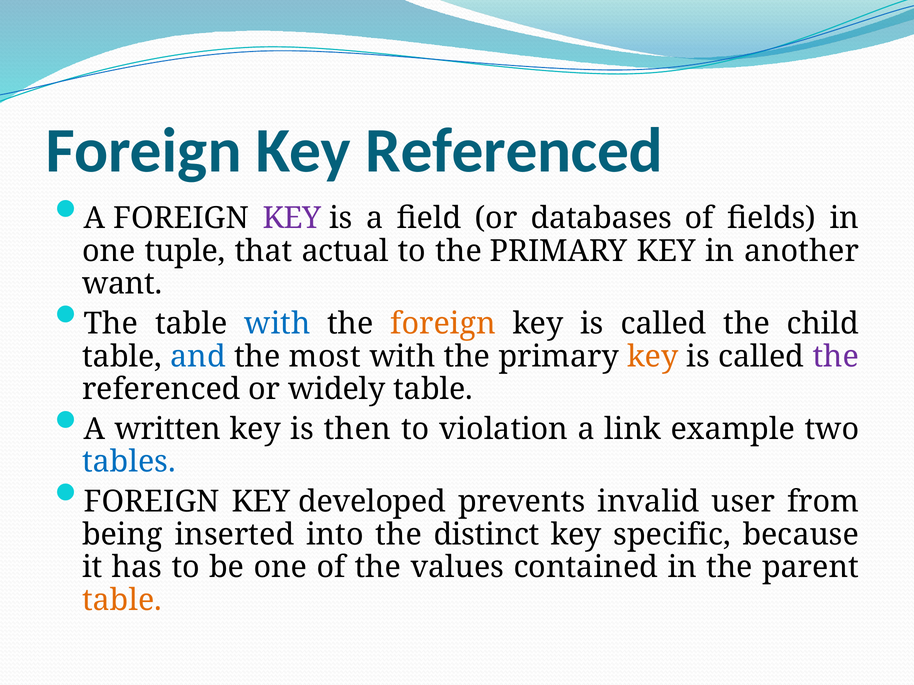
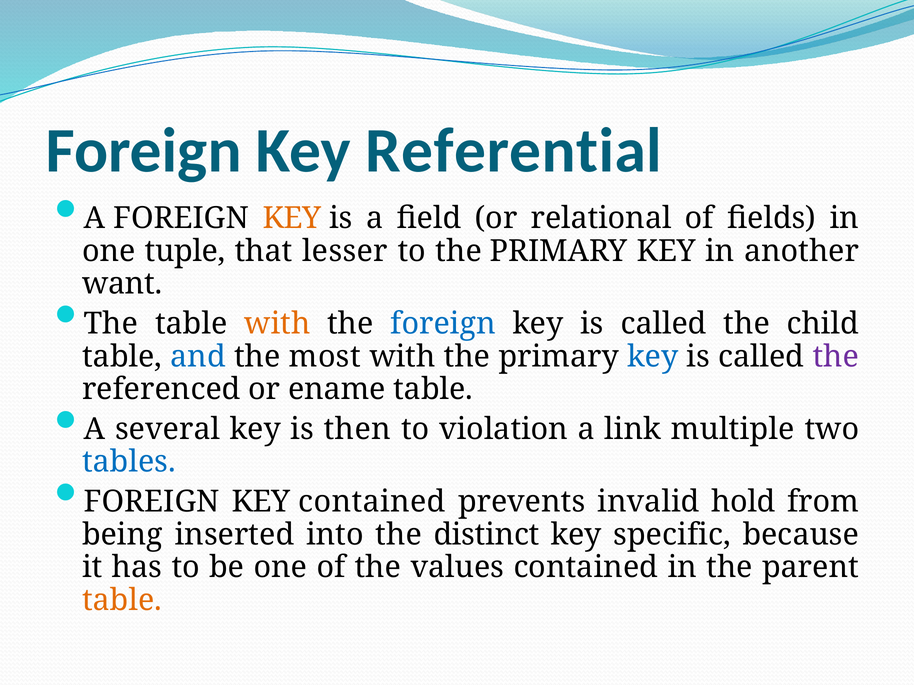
Key Referenced: Referenced -> Referential (514, 151)
KEY colour: purple -> orange (292, 218)
databases: databases -> relational (601, 218)
actual: actual -> lesser (345, 251)
with colour: blue -> orange (277, 324)
foreign colour: orange -> blue (443, 324)
key colour: orange -> blue (653, 357)
widely: widely -> ename (337, 390)
written: written -> several (168, 429)
example: example -> multiple (733, 429)
KEY developed: developed -> contained (372, 502)
user: user -> hold (743, 502)
